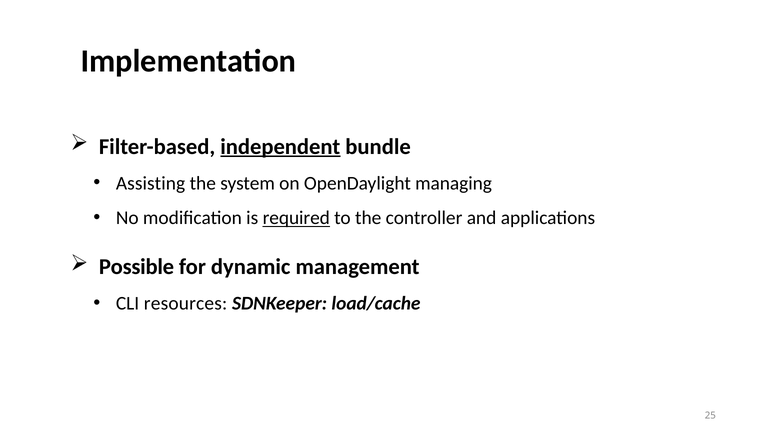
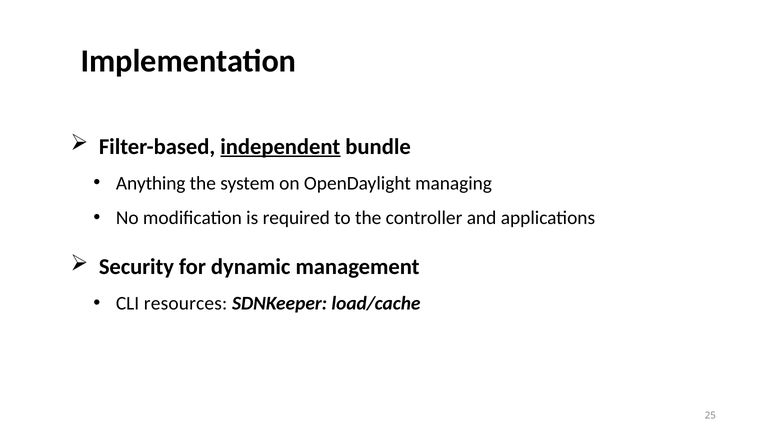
Assisting: Assisting -> Anything (151, 183)
required underline: present -> none (296, 218)
Possible: Possible -> Security (136, 267)
